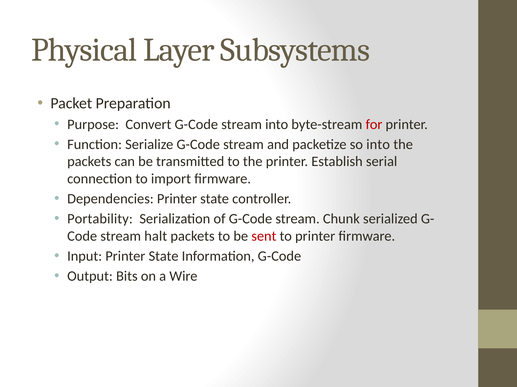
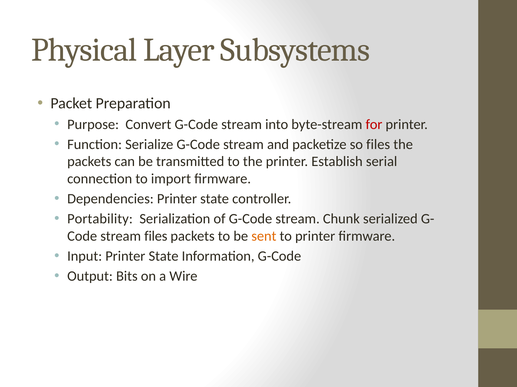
so into: into -> files (378, 145)
stream halt: halt -> files (156, 237)
sent colour: red -> orange (264, 237)
